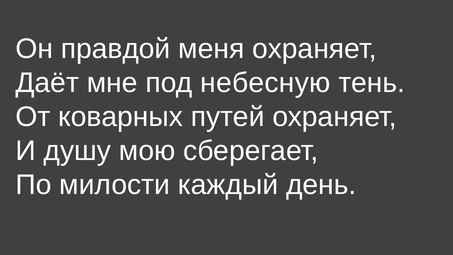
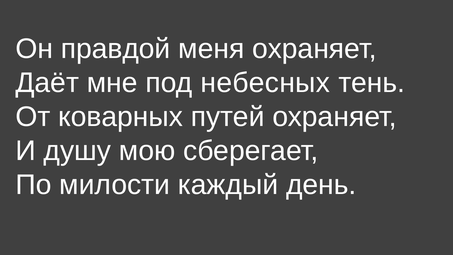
небесную: небесную -> небесных (265, 83)
